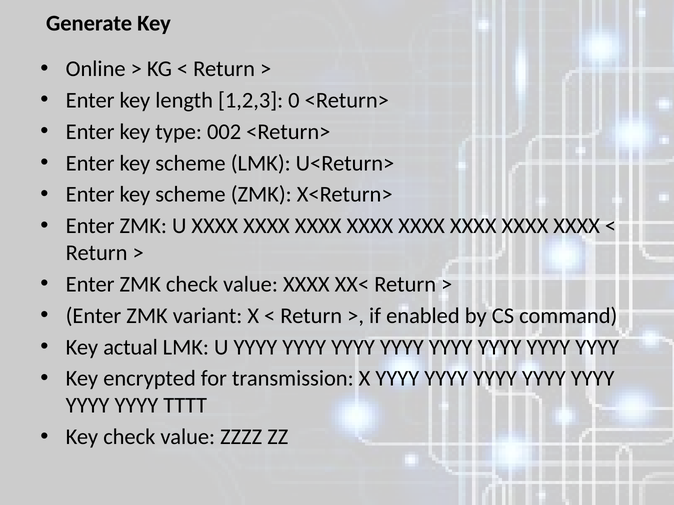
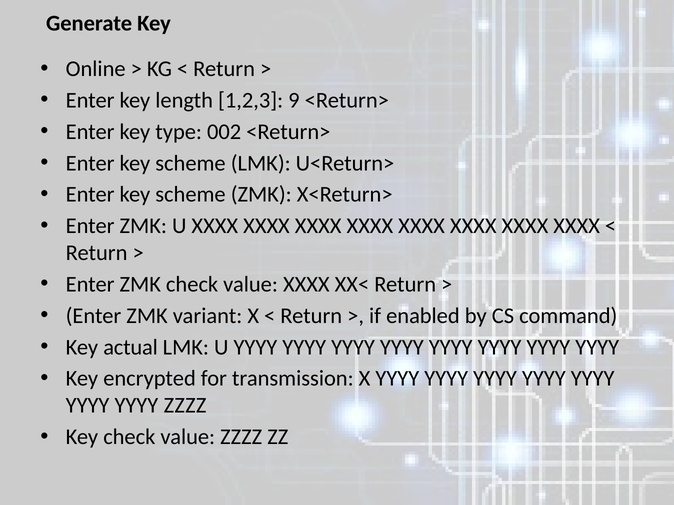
0: 0 -> 9 (294, 100)
YYYY TTTT: TTTT -> ZZZZ (185, 406)
